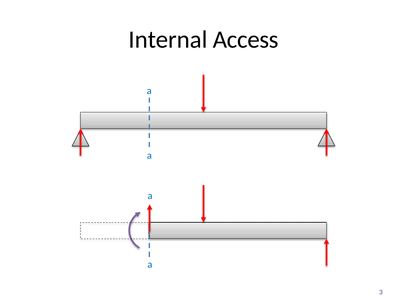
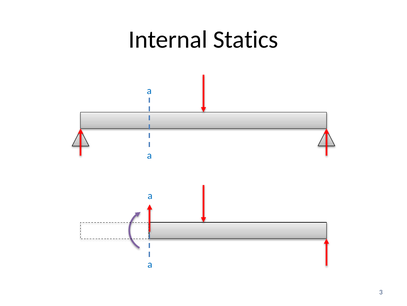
Access: Access -> Statics (246, 39)
